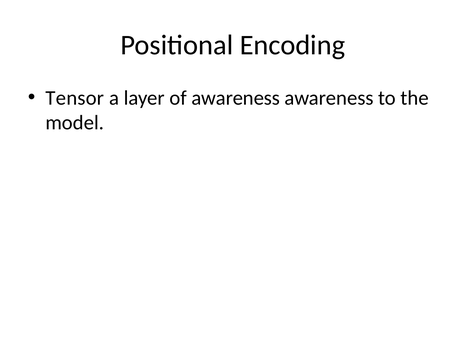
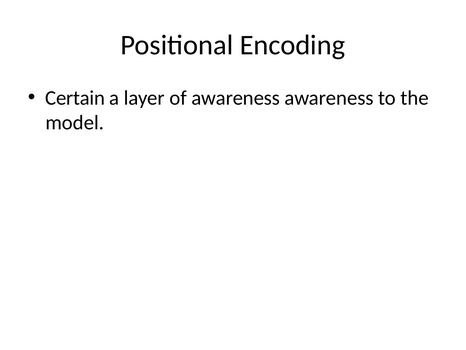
Tensor: Tensor -> Certain (75, 98)
